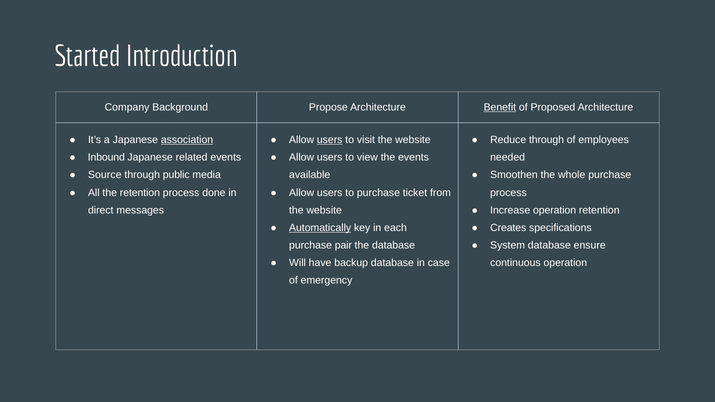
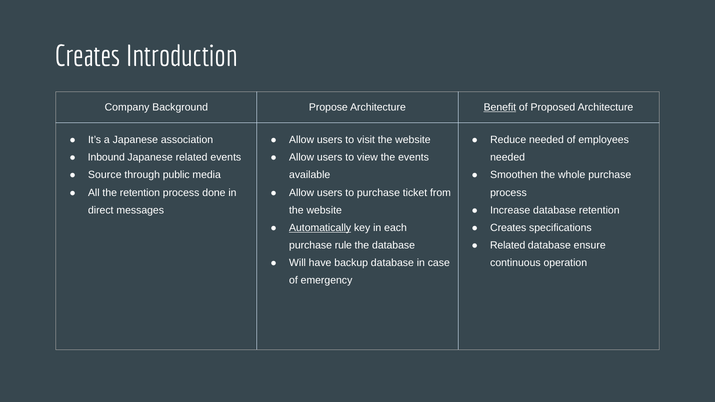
Started: Started -> Creates (88, 56)
association underline: present -> none (187, 140)
users underline: present -> none (330, 140)
Reduce through: through -> needed (546, 140)
Increase operation: operation -> database (555, 210)
pair: pair -> rule (343, 245)
System: System -> Related (508, 245)
